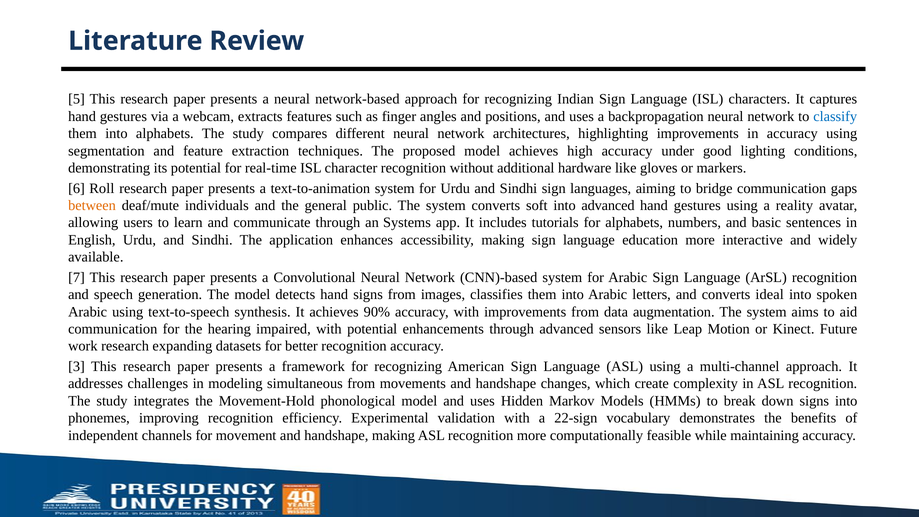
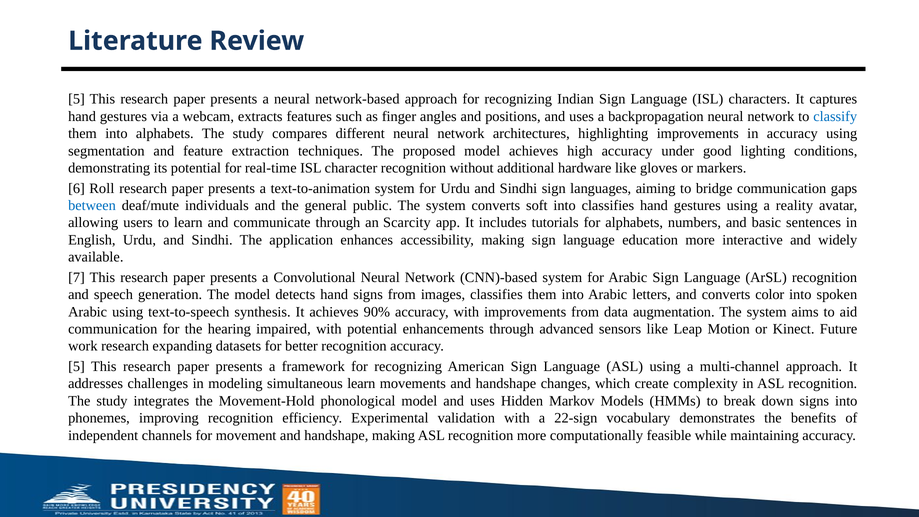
between colour: orange -> blue (92, 205)
into advanced: advanced -> classifies (608, 205)
Systems: Systems -> Scarcity (407, 223)
ideal: ideal -> color (770, 295)
3: 3 -> 5 (77, 366)
simultaneous from: from -> learn (361, 384)
